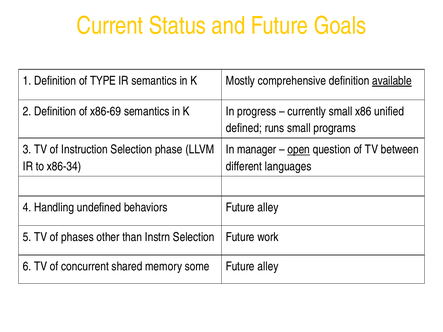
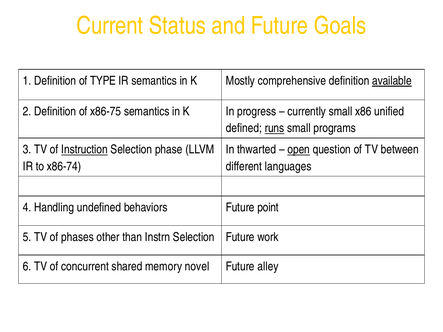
x86-69: x86-69 -> x86-75 (106, 111)
runs underline: none -> present (275, 128)
Instruction underline: none -> present (85, 150)
manager: manager -> thwarted (257, 150)
x86-34: x86-34 -> x86-74 (64, 167)
behaviors Future alley: alley -> point (268, 208)
some: some -> novel (197, 267)
